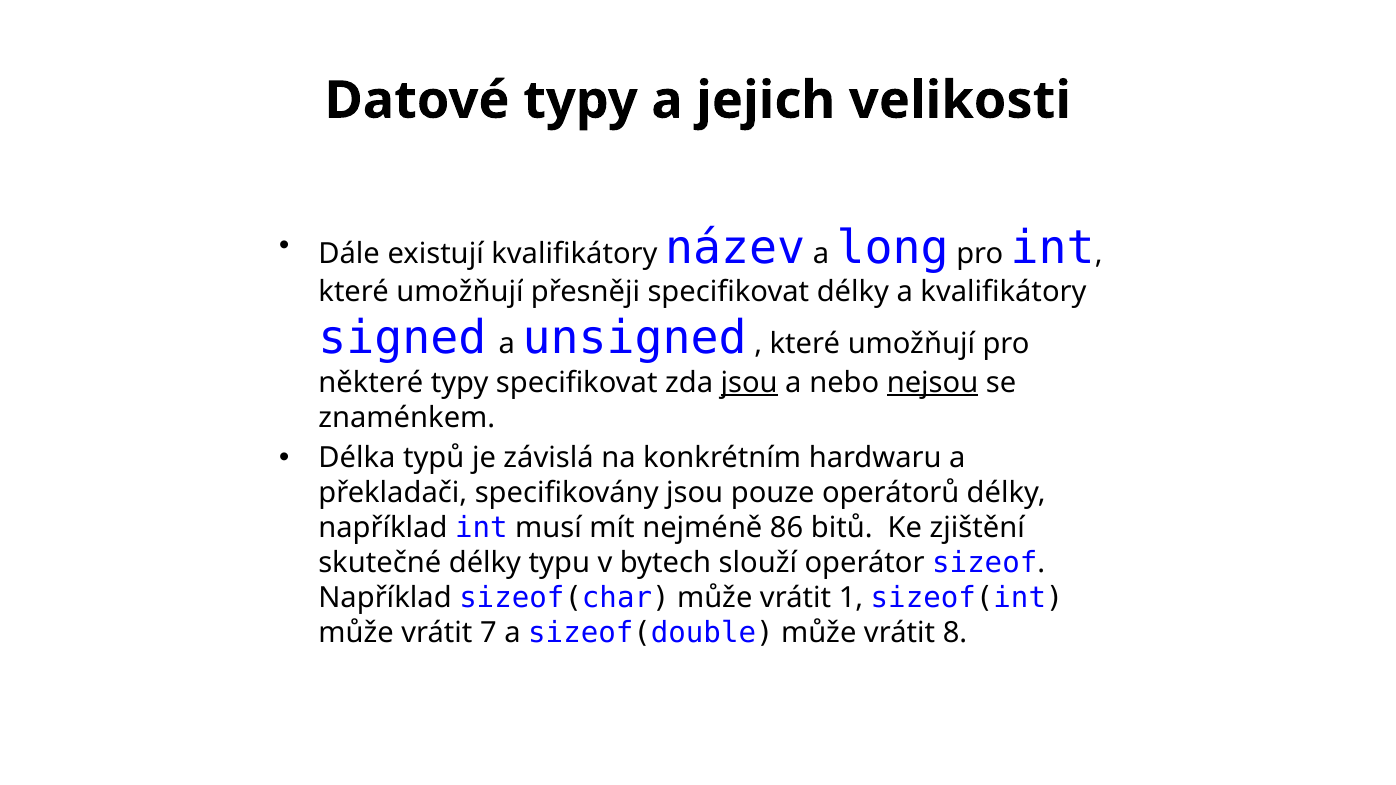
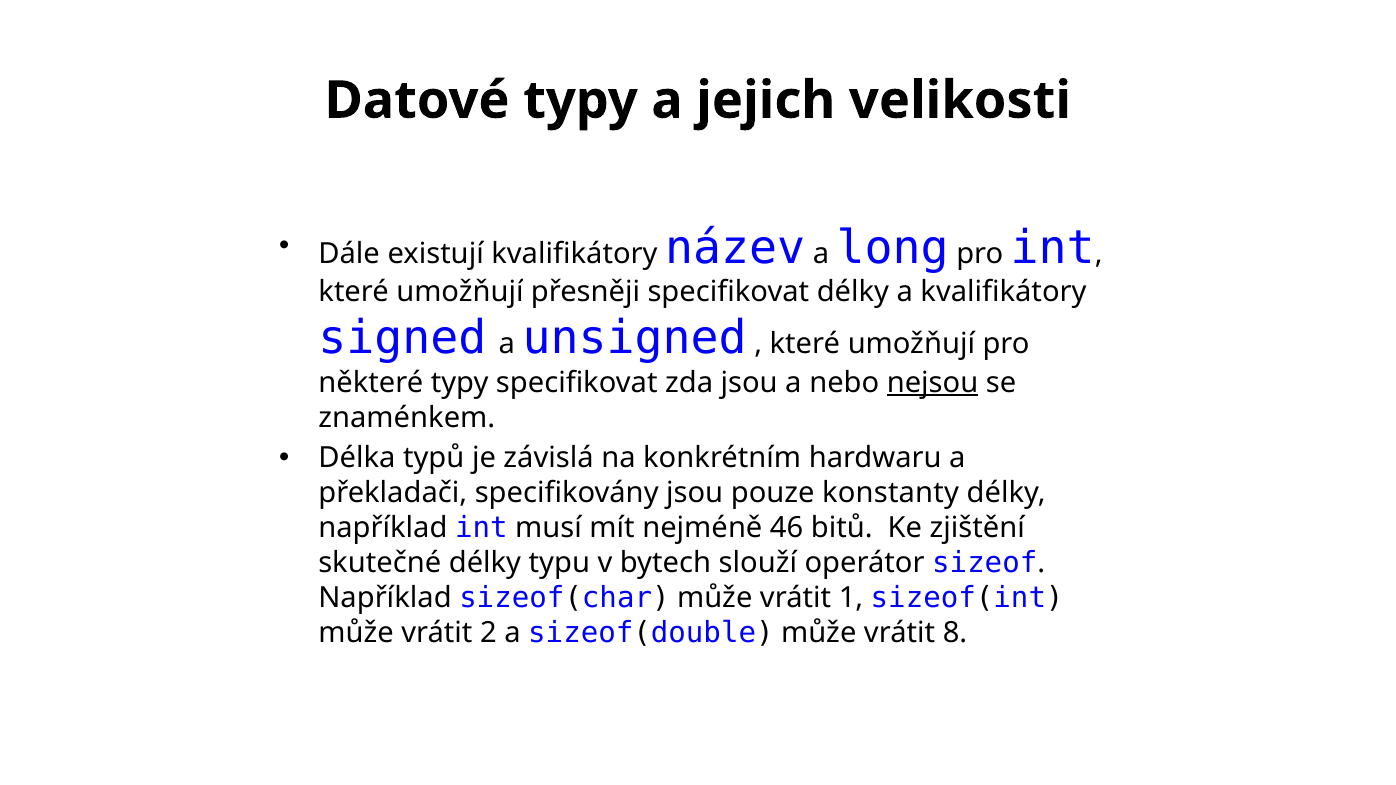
jsou underline: present -> none (749, 383)
operátorů: operátorů -> konstanty (891, 493)
86: 86 -> 46 (787, 528)
7: 7 -> 2 (488, 633)
